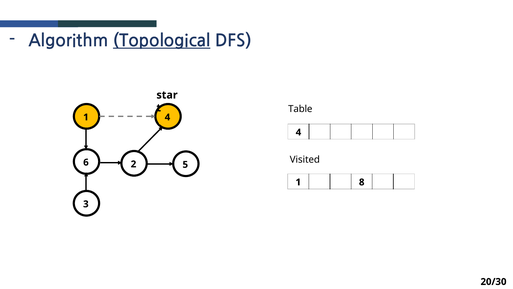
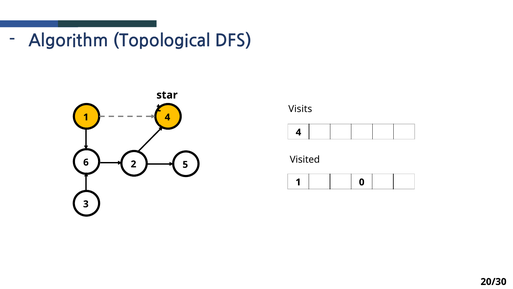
Topological underline: present -> none (162, 41)
Table: Table -> Visits (300, 109)
8: 8 -> 0 (362, 182)
